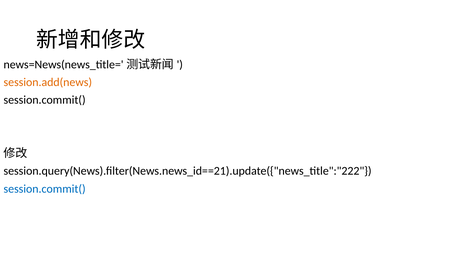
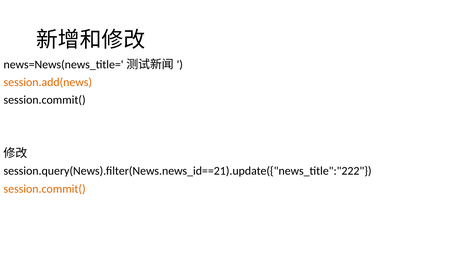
session.commit( colour: blue -> orange (45, 189)
